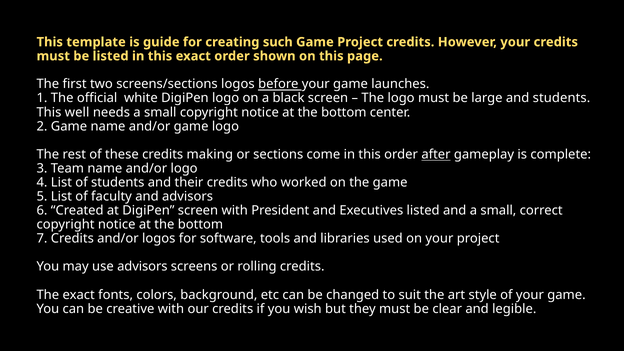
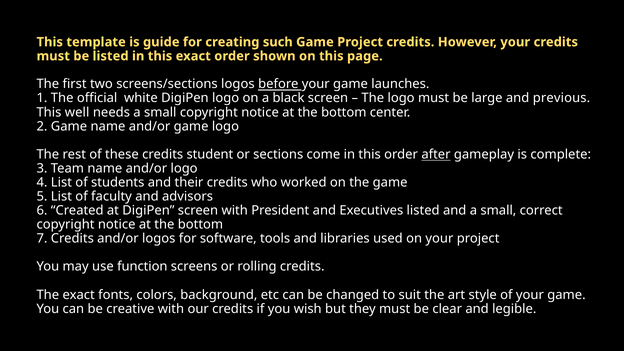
and students: students -> previous (561, 98)
making: making -> student (210, 154)
use advisors: advisors -> function (142, 267)
